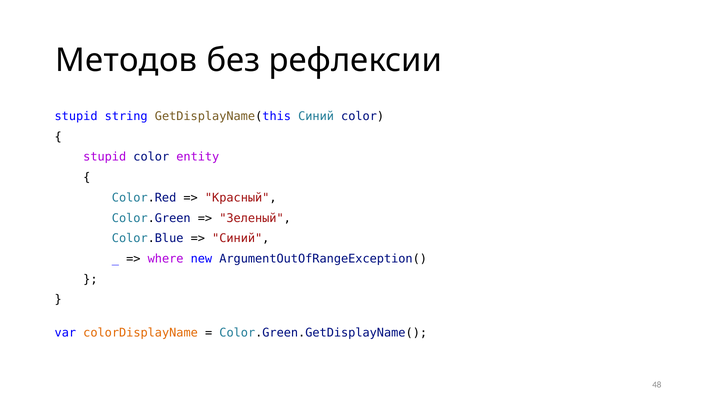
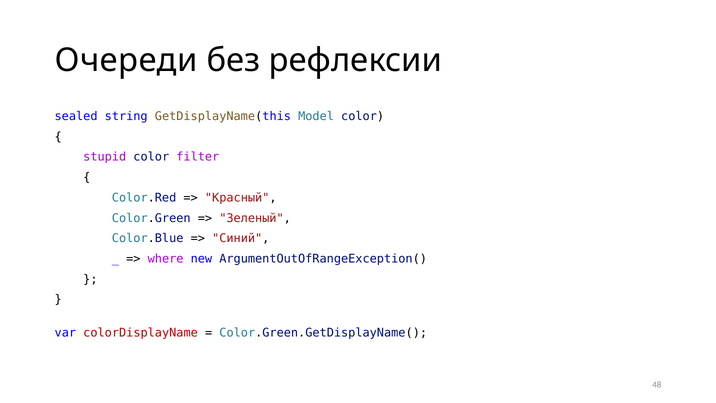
Методов: Методов -> Очереди (126, 60)
stupid: stupid -> sealed (76, 116)
GetDisplayName(this Синий: Синий -> Model (316, 116)
entity: entity -> filter (198, 157)
colorDisplayName colour: orange -> red (141, 333)
